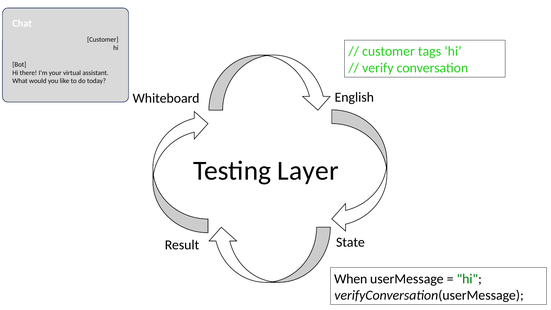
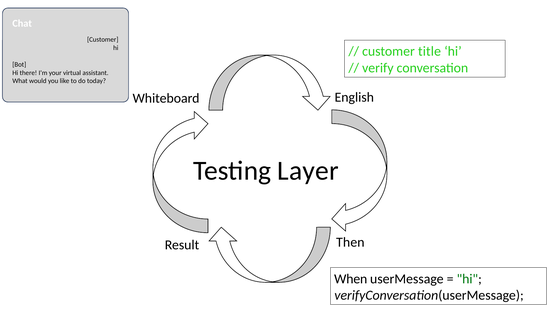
tags: tags -> title (430, 51)
State: State -> Then (350, 242)
